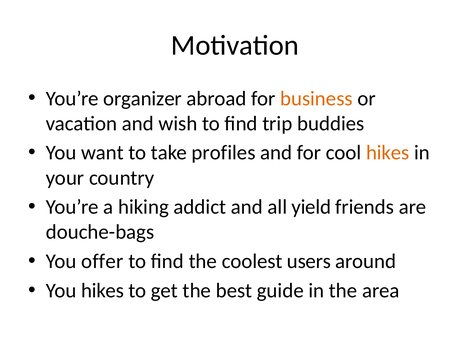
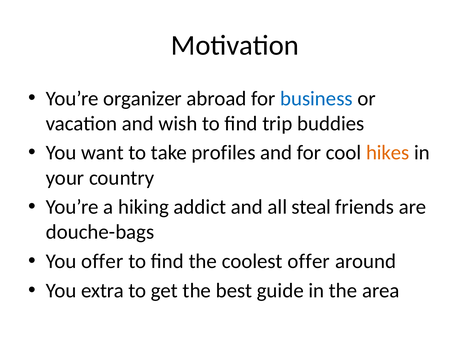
business colour: orange -> blue (316, 99)
yield: yield -> steal (311, 207)
coolest users: users -> offer (309, 262)
You hikes: hikes -> extra (103, 291)
